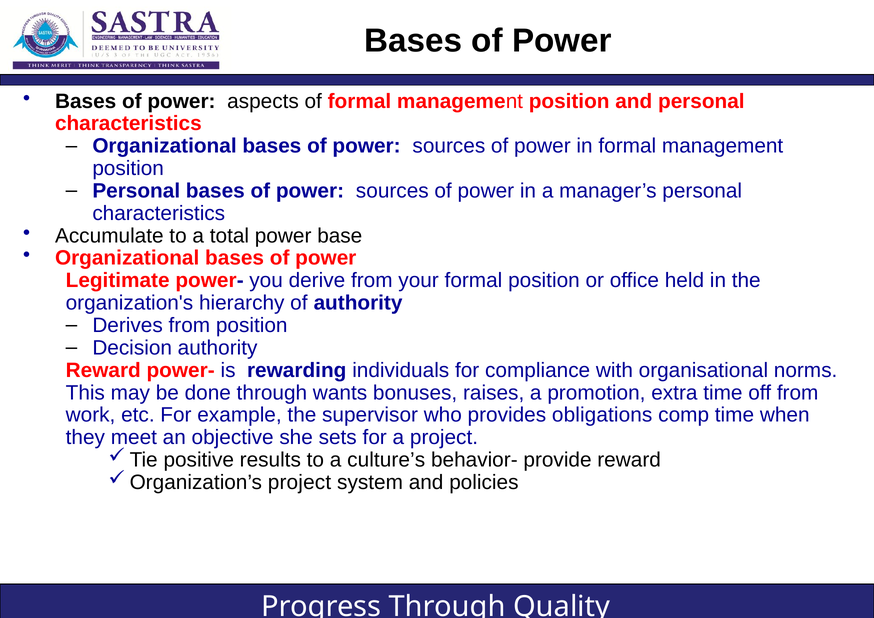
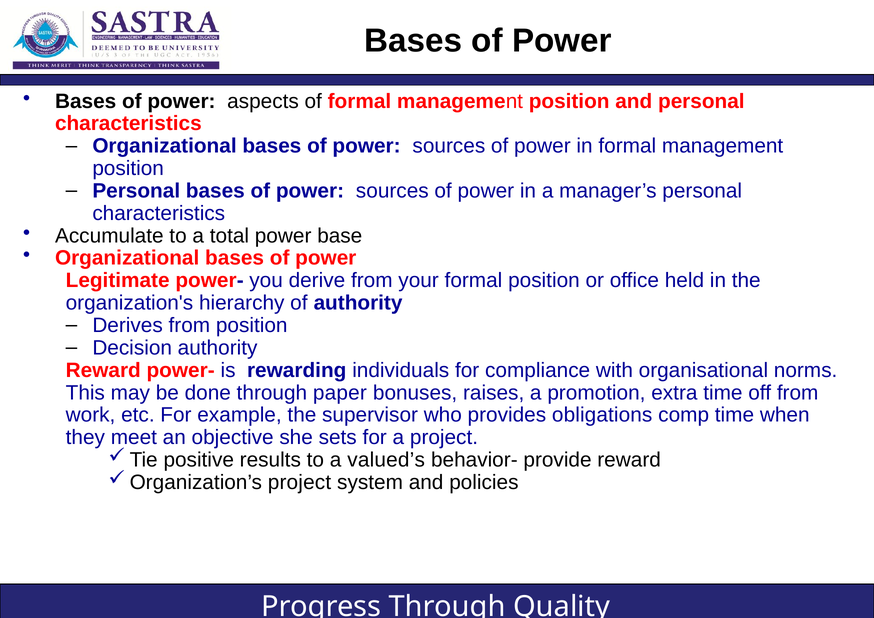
wants: wants -> paper (340, 393)
culture’s: culture’s -> valued’s (386, 460)
